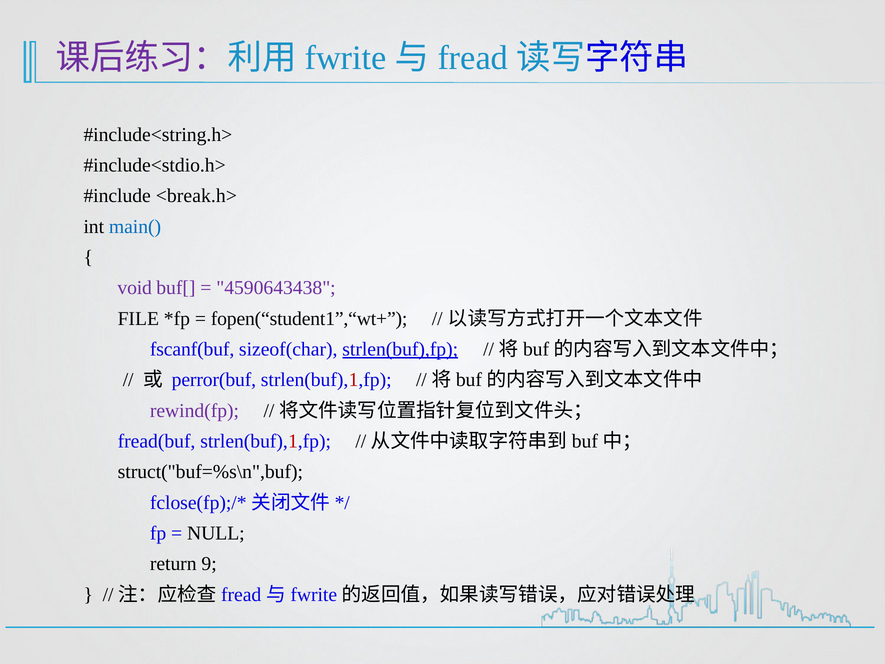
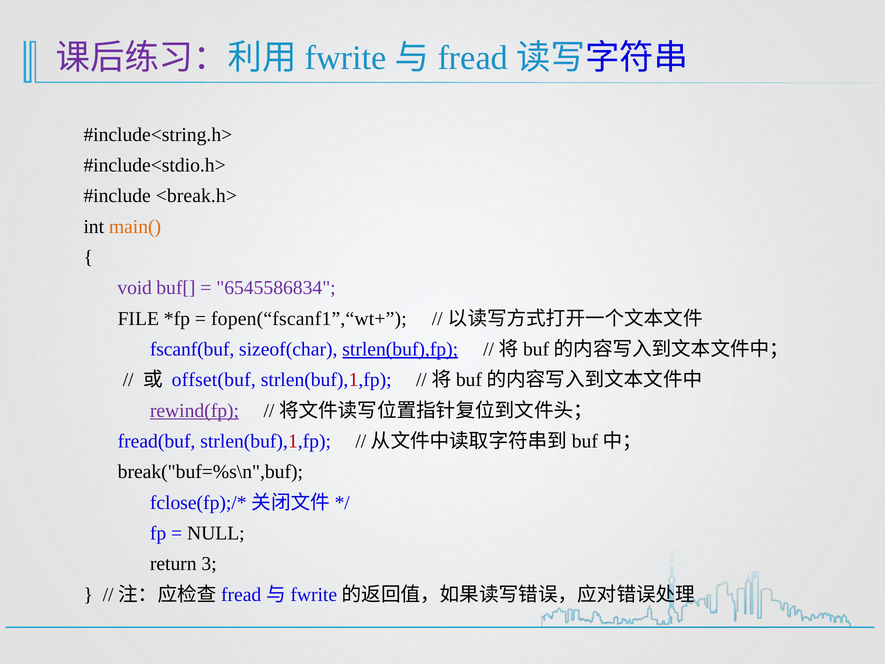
main( colour: blue -> orange (135, 227)
4590643438: 4590643438 -> 6545586834 (276, 288)
fopen(“student1”,“wt+: fopen(“student1”,“wt+ -> fopen(“fscanf1”,“wt+ (309, 318)
perror(buf: perror(buf -> offset(buf (214, 380)
rewind(fp underline: none -> present (194, 410)
struct("buf=%s\n",buf: struct("buf=%s\n",buf -> break("buf=%s\n",buf (210, 472)
9: 9 -> 3 (209, 564)
